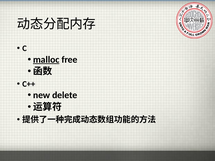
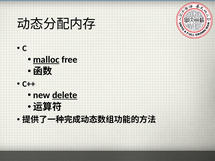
delete underline: none -> present (65, 95)
